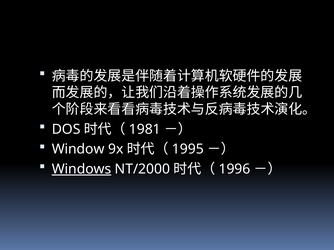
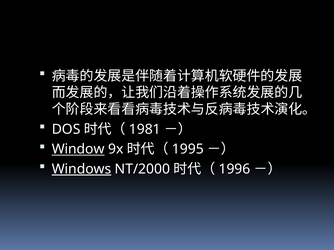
Window underline: none -> present (78, 149)
